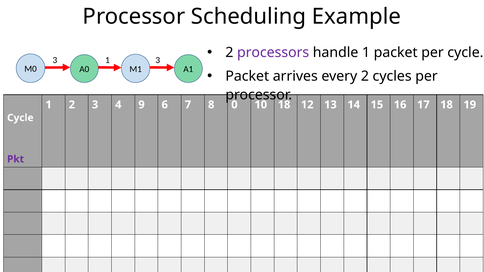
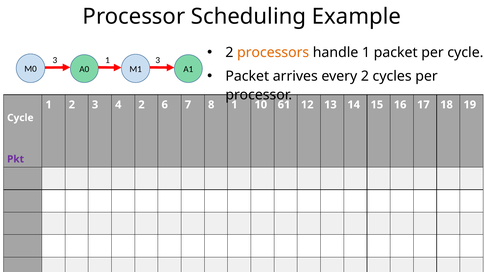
processors colour: purple -> orange (273, 53)
4 9: 9 -> 2 (142, 105)
8 0: 0 -> 1 (234, 105)
10 18: 18 -> 61 (284, 105)
